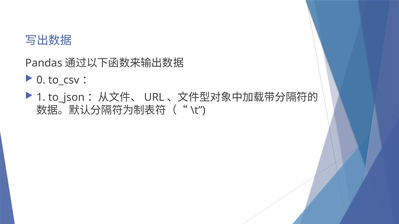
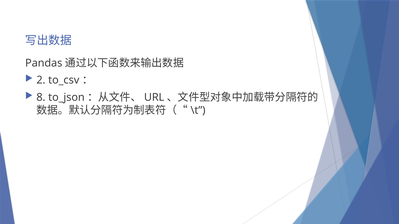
0: 0 -> 2 (41, 80)
1: 1 -> 8 (41, 97)
